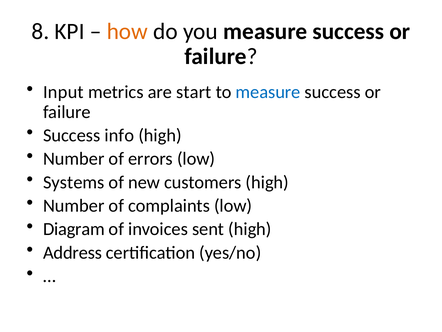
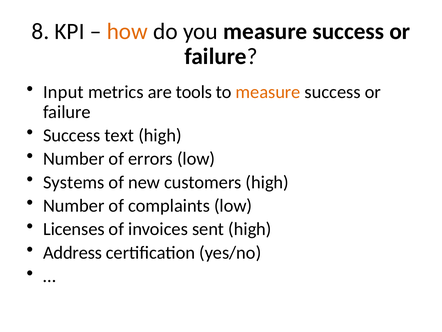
start: start -> tools (194, 92)
measure colour: blue -> orange (268, 92)
info: info -> text (119, 135)
Diagram: Diagram -> Licenses (74, 229)
